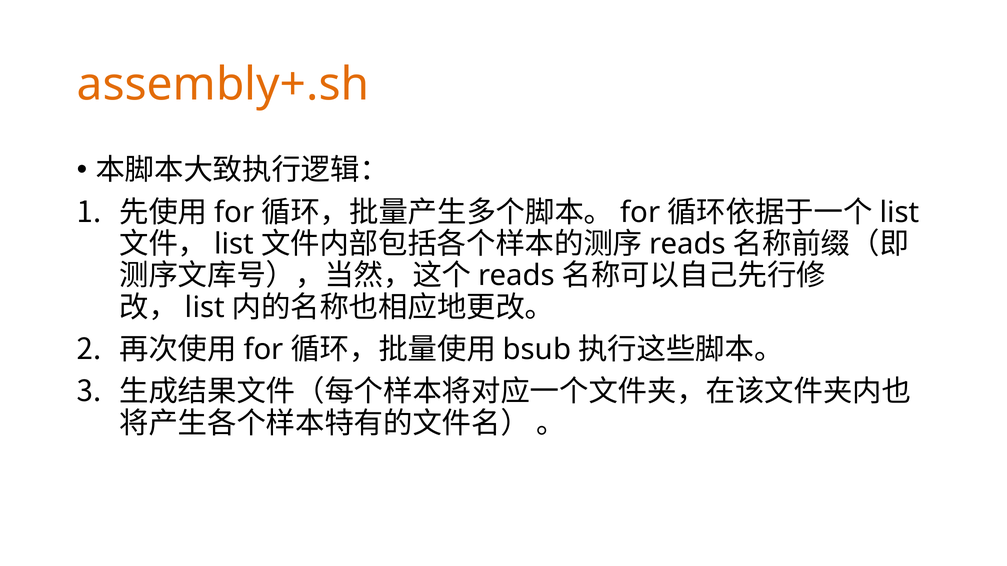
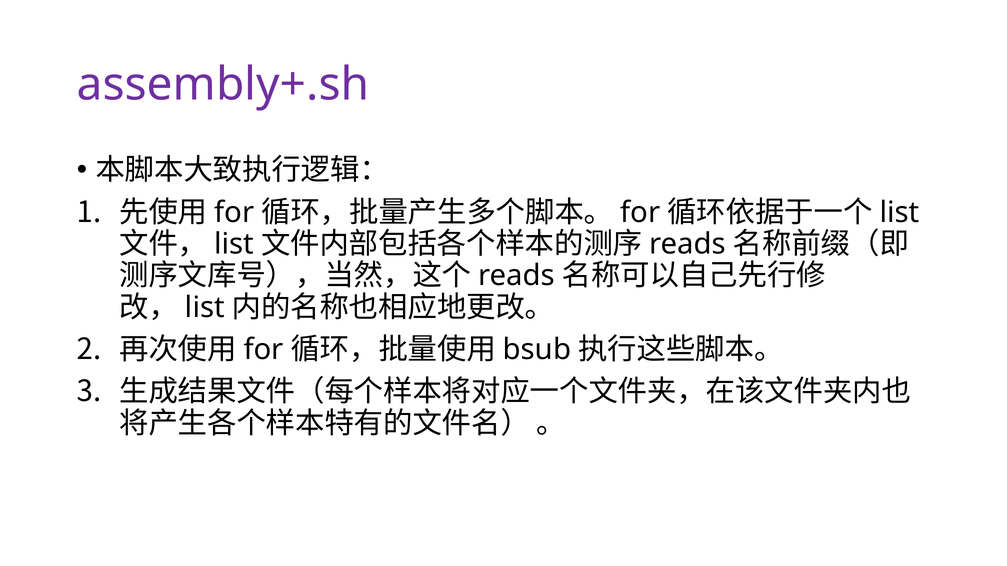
assembly+.sh colour: orange -> purple (223, 85)
